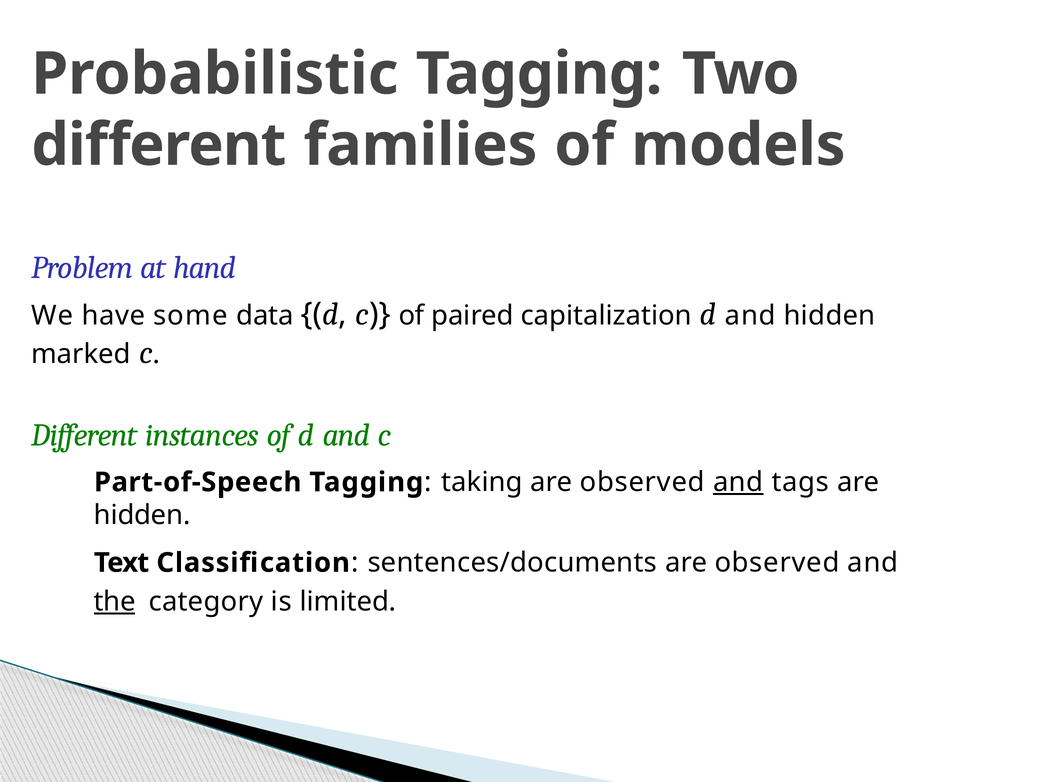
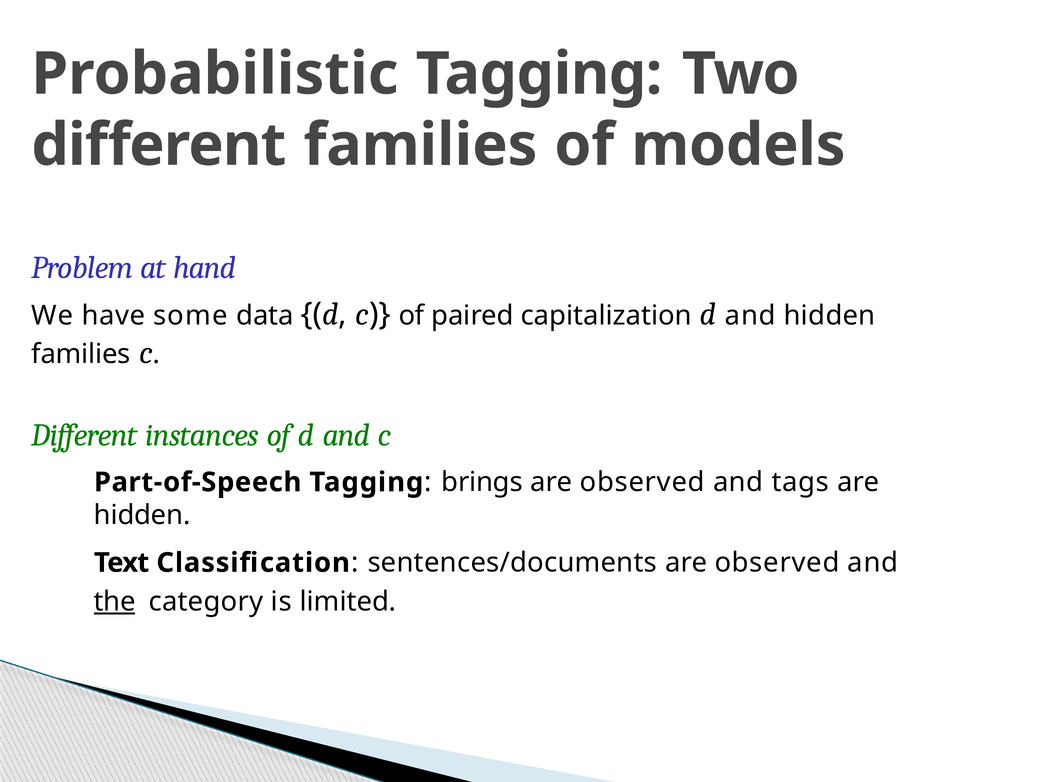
marked: marked -> families (81, 354)
taking: taking -> brings (482, 482)
and underline: present -> none (738, 482)
